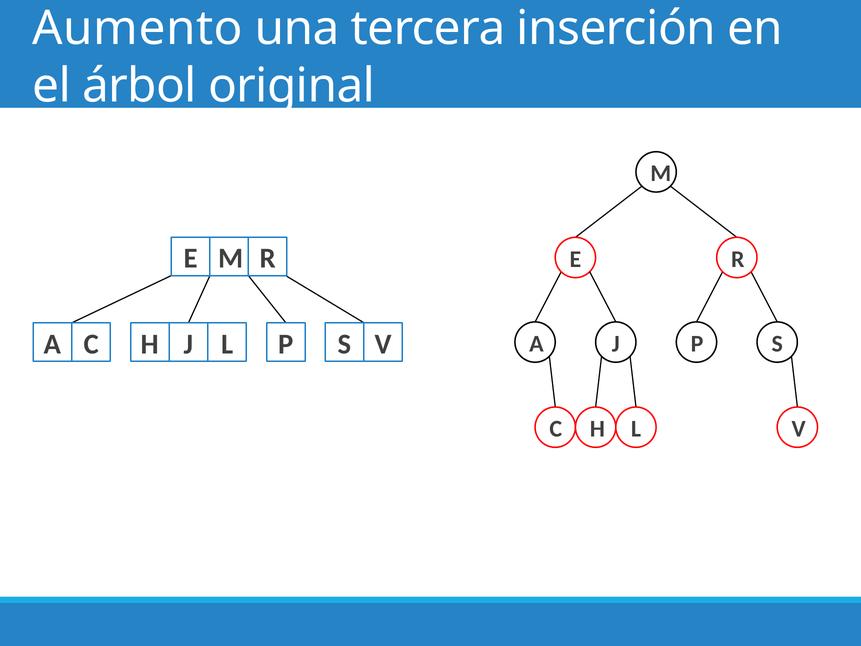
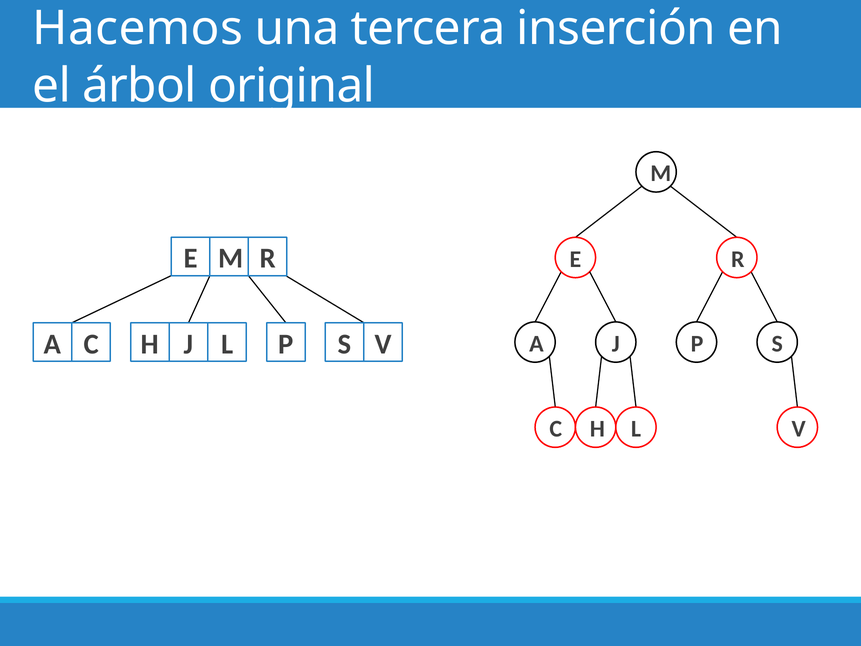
Aumento: Aumento -> Hacemos (138, 29)
